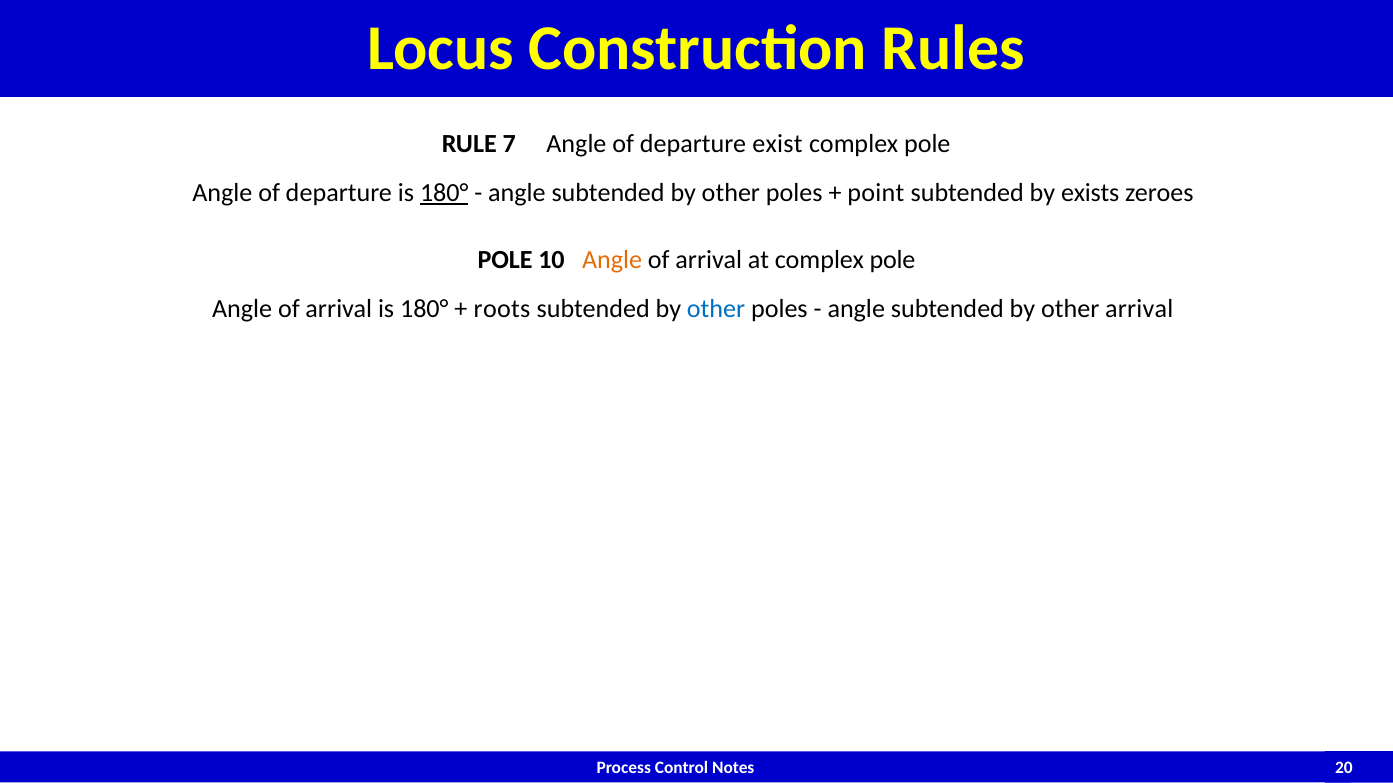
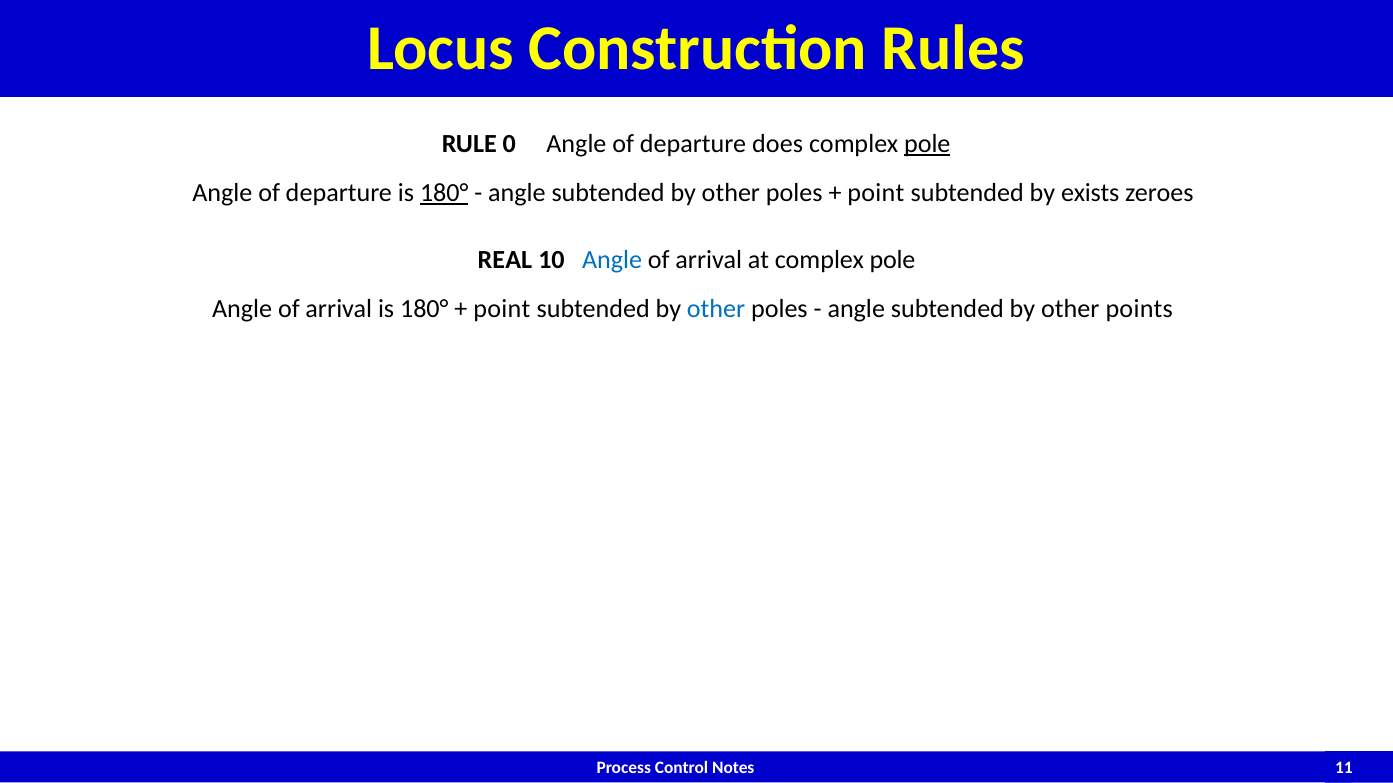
7: 7 -> 0 (509, 144)
exist: exist -> does (778, 144)
pole underline: none -> present (927, 144)
POLE: POLE -> REAL (505, 260)
Angle colour: orange -> blue (612, 260)
roots: roots -> point (502, 309)
other arrival: arrival -> points (1139, 309)
20: 20 -> 11 (1344, 768)
